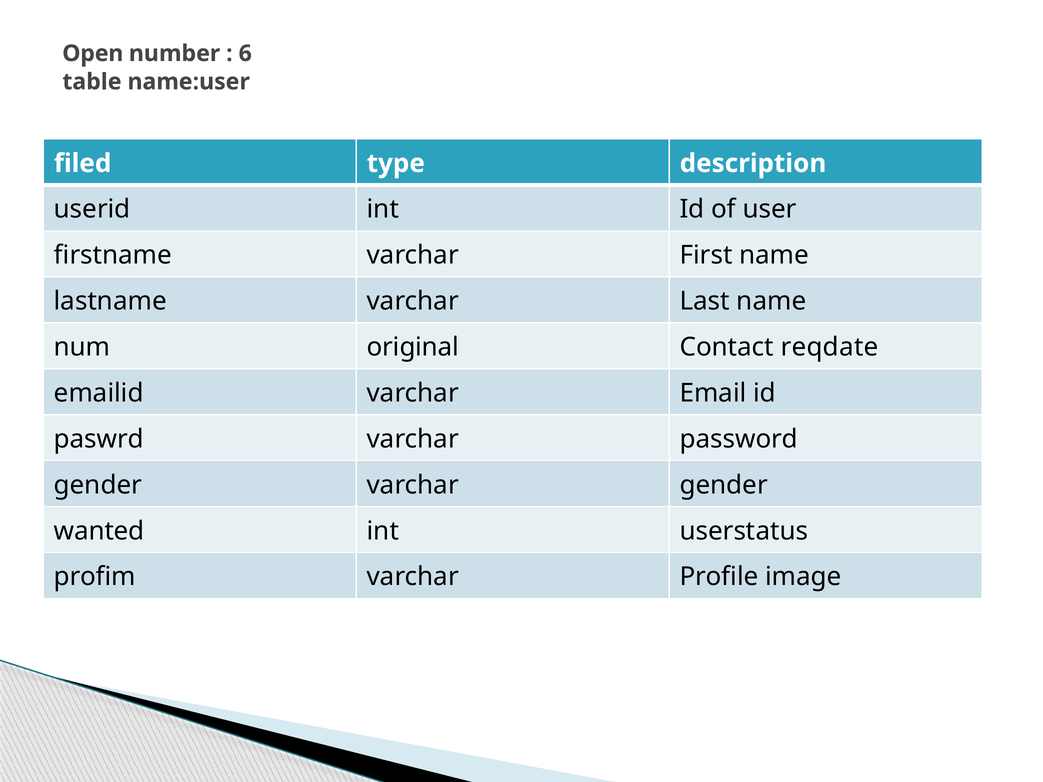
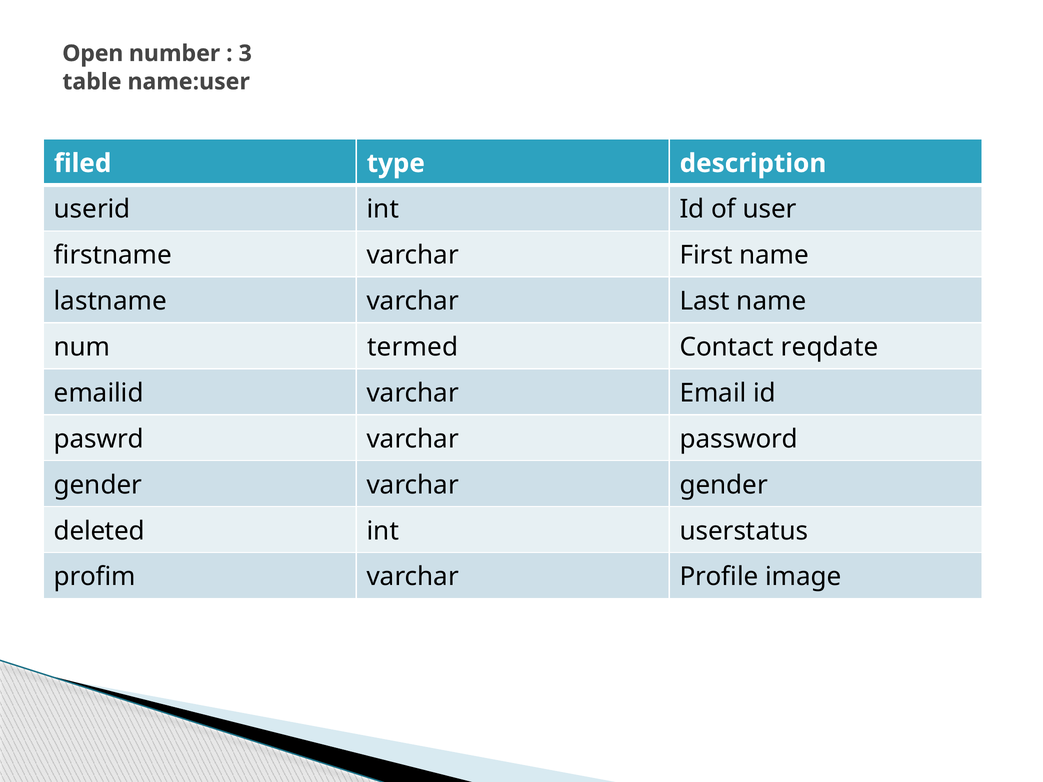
6: 6 -> 3 (245, 53)
original: original -> termed (413, 347)
wanted: wanted -> deleted (99, 531)
